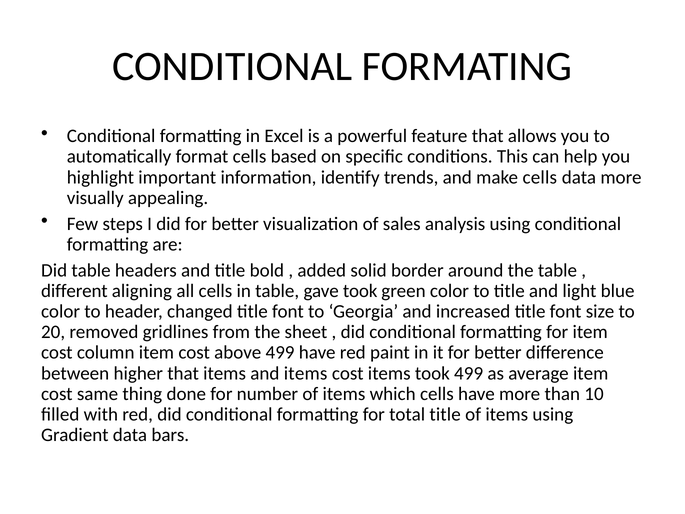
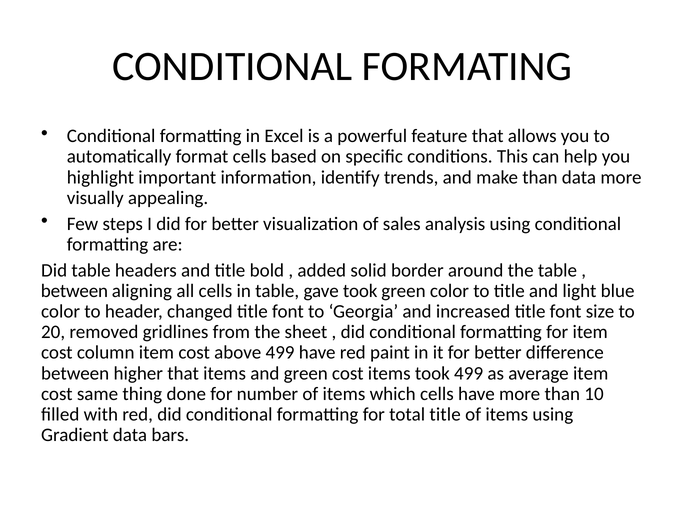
make cells: cells -> than (540, 177)
different: different -> between (74, 291)
and items: items -> green (306, 373)
